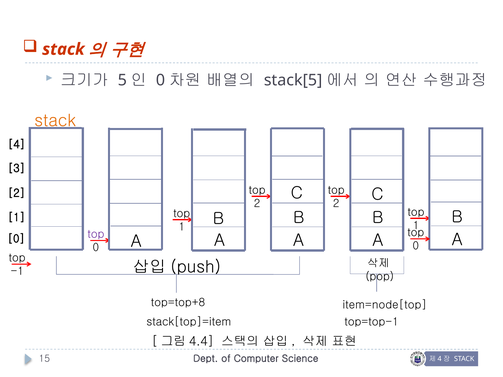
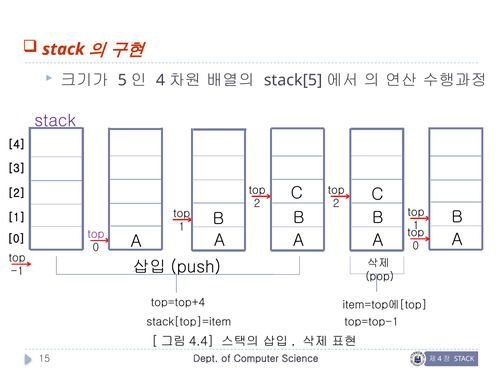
0: 0 -> 4 (161, 80)
stack colour: orange -> purple (55, 121)
top=top+8: top=top+8 -> top=top+4 (178, 303)
item=node[top: item=node[top -> item=top에[top (385, 305)
